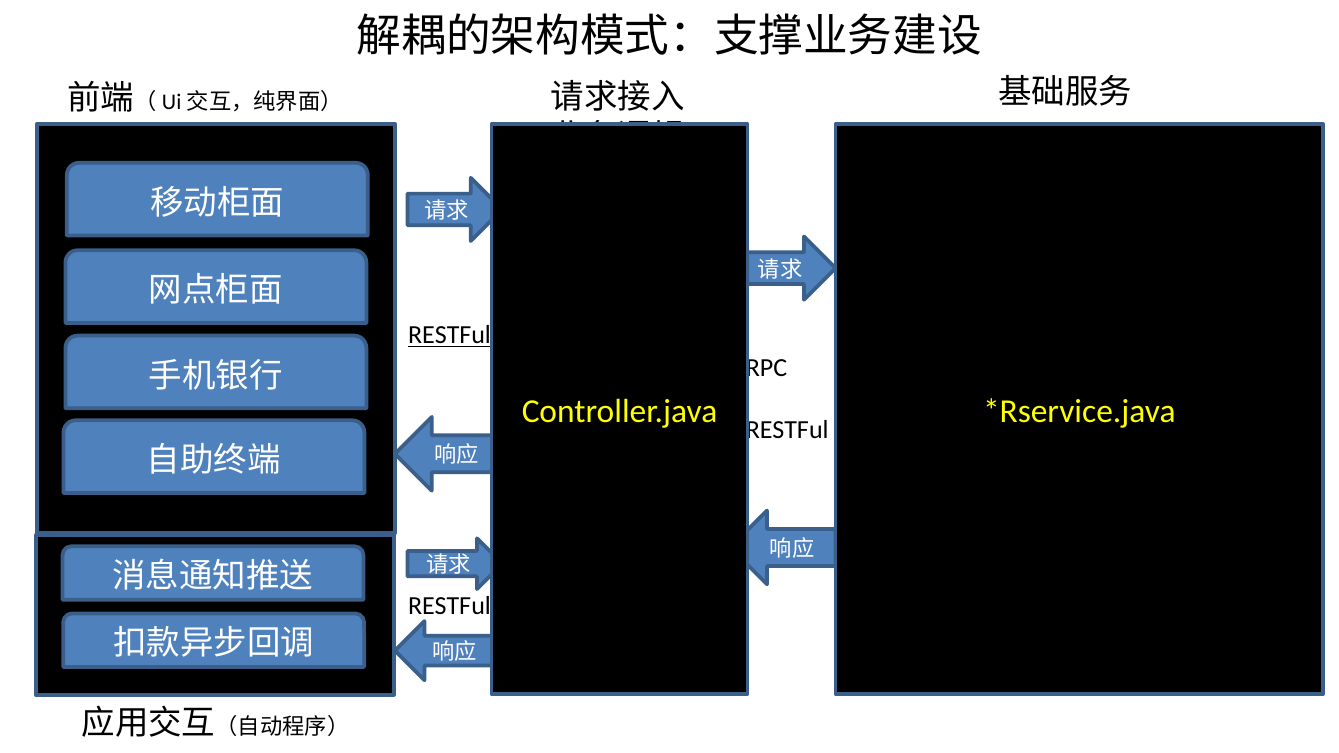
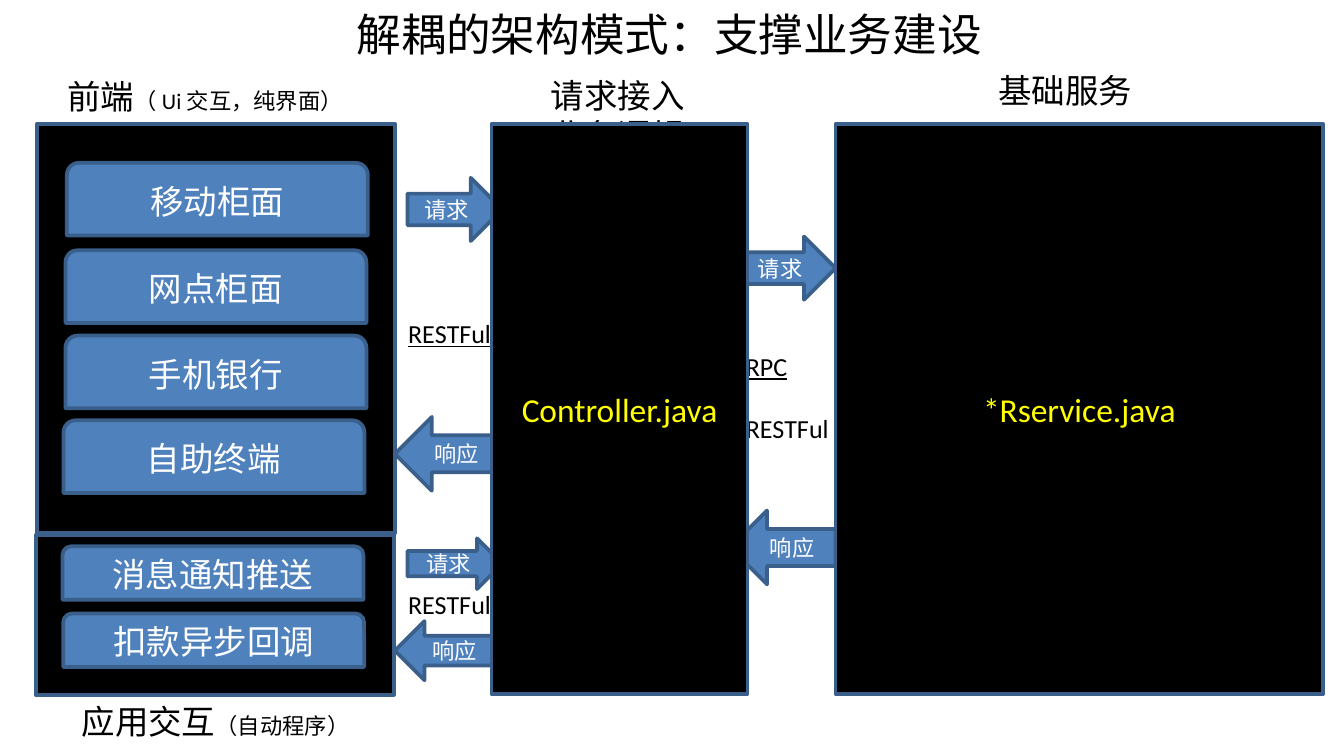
RPC underline: none -> present (767, 368)
